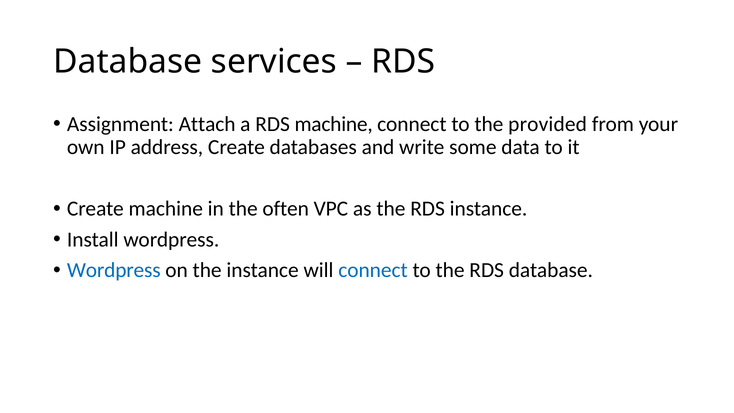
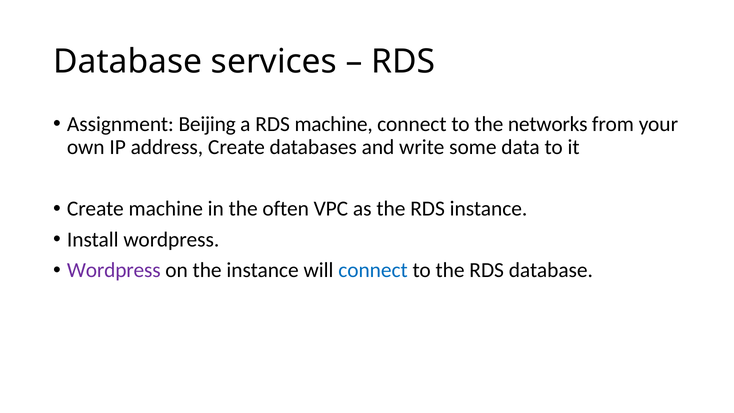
Attach: Attach -> Beijing (207, 124)
provided: provided -> networks (548, 124)
Wordpress colour: blue -> purple (114, 270)
